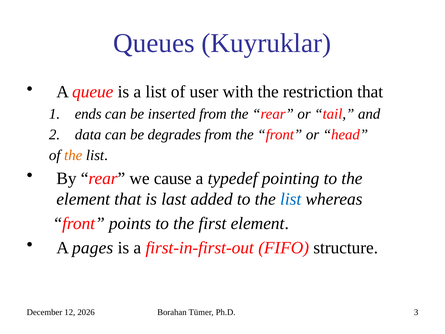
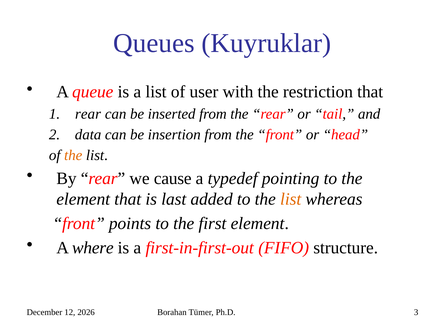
ends: ends -> rear (88, 114)
degrades: degrades -> insertion (174, 135)
list colour: blue -> orange (291, 199)
pages: pages -> where (93, 247)
